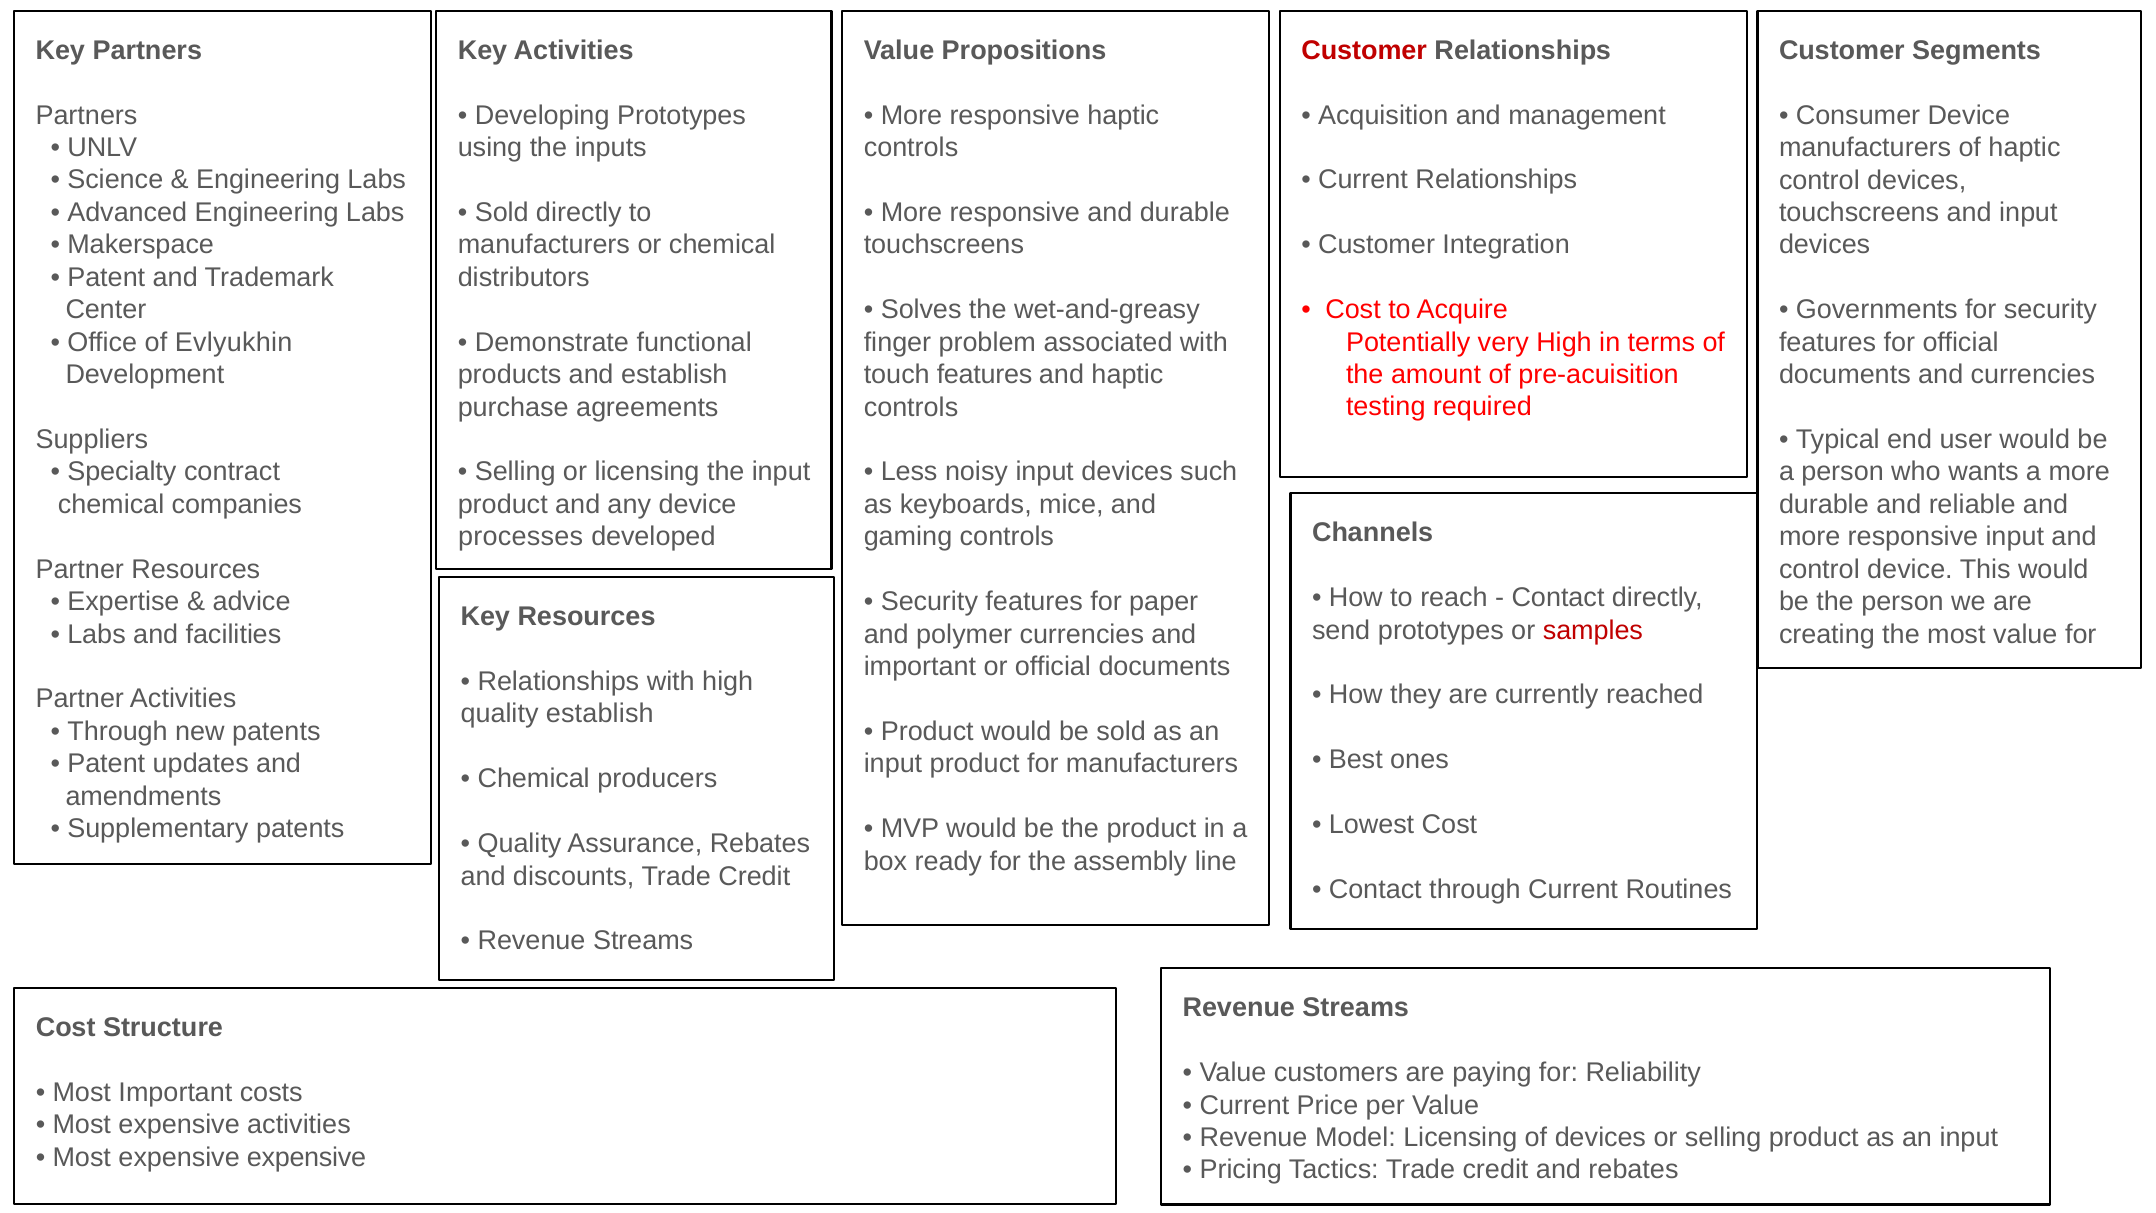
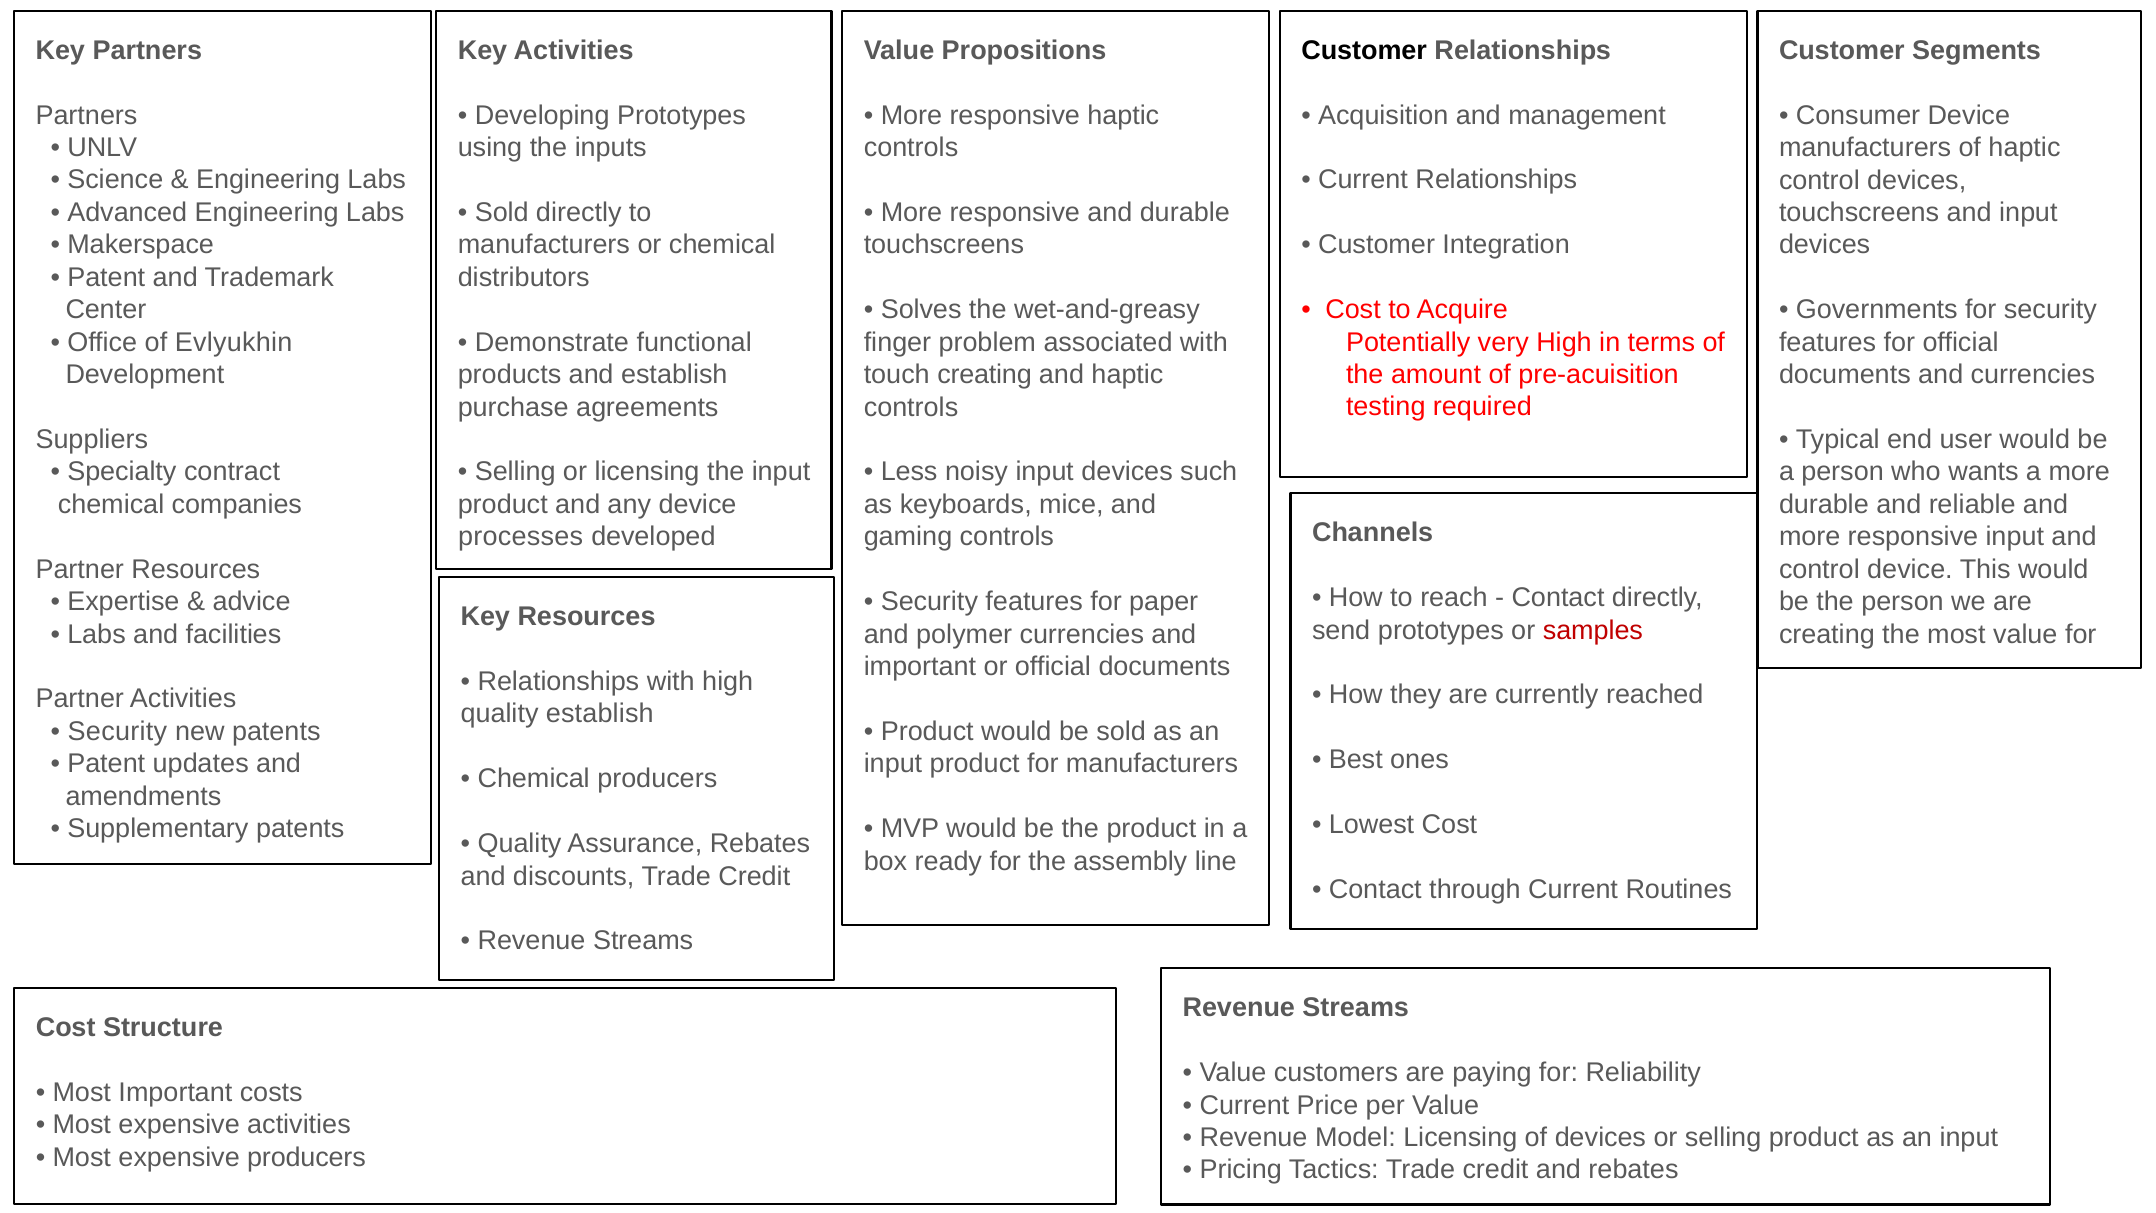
Customer colour: red -> black (1364, 50)
touch features: features -> creating (985, 375)
Through: Through -> Security (117, 731)
expensive expensive: expensive -> producers (306, 1157)
